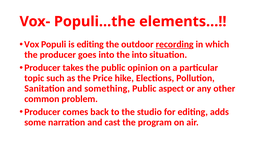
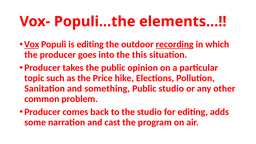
Vox underline: none -> present (32, 44)
the into: into -> this (140, 55)
Public aspect: aspect -> studio (171, 89)
